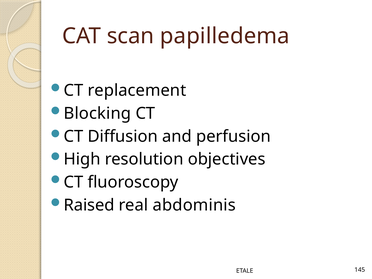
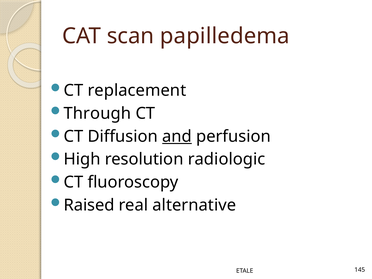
Blocking: Blocking -> Through (97, 113)
and underline: none -> present (177, 136)
objectives: objectives -> radiologic (227, 159)
abdominis: abdominis -> alternative (194, 205)
